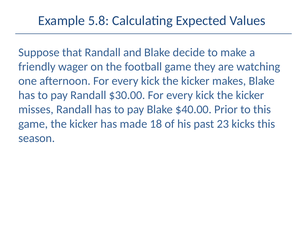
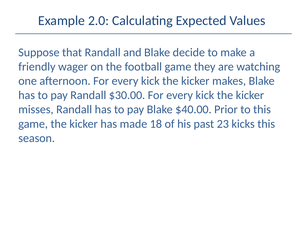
5.8: 5.8 -> 2.0 (99, 21)
